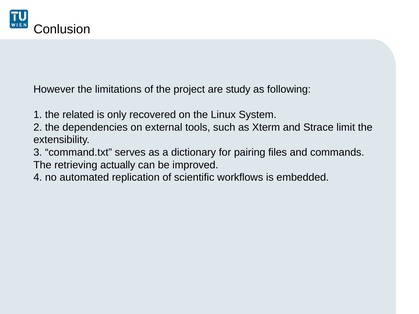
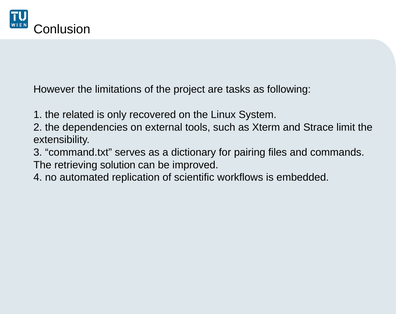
study: study -> tasks (238, 90)
actually: actually -> solution (118, 165)
